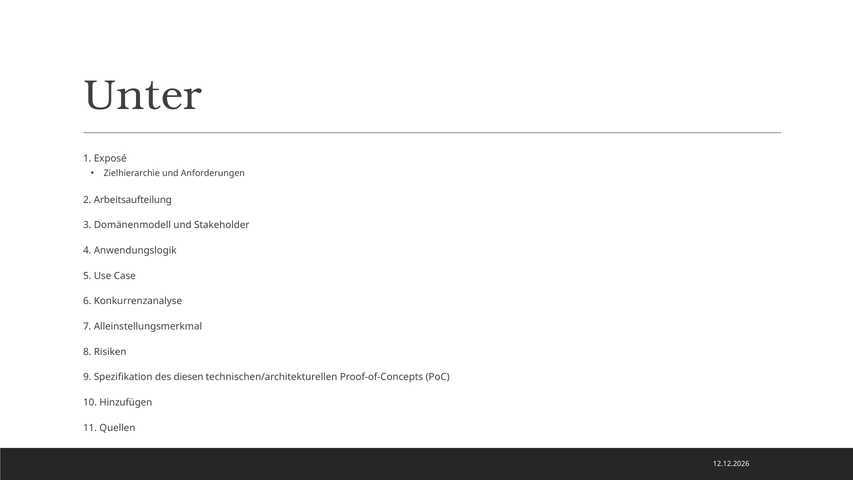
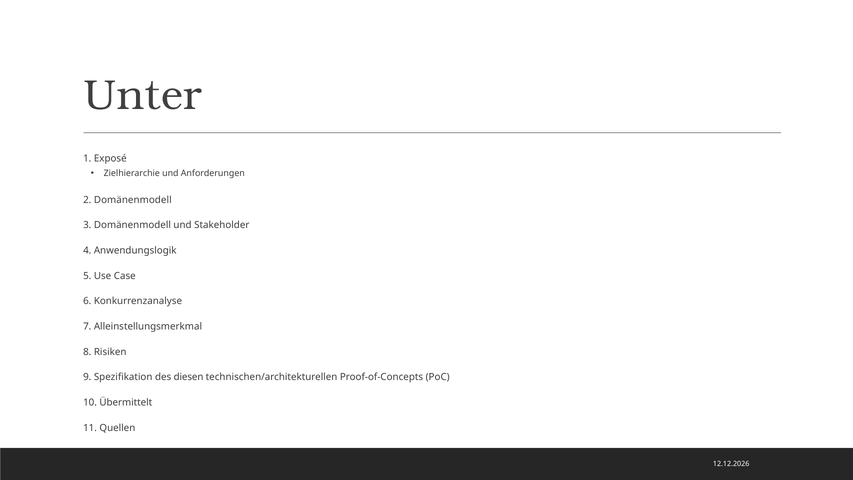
2 Arbeitsaufteilung: Arbeitsaufteilung -> Domänenmodell (133, 200)
Hinzufügen: Hinzufügen -> Übermittelt (126, 402)
